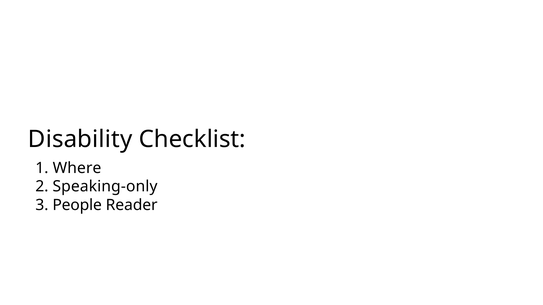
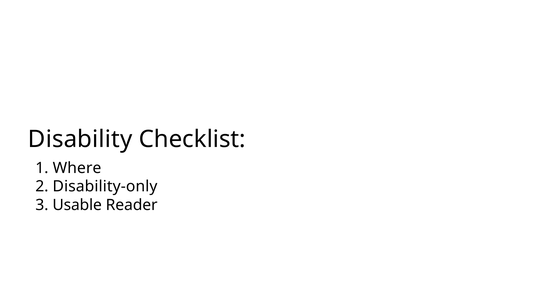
Speaking-only: Speaking-only -> Disability-only (105, 187)
People: People -> Usable (77, 205)
